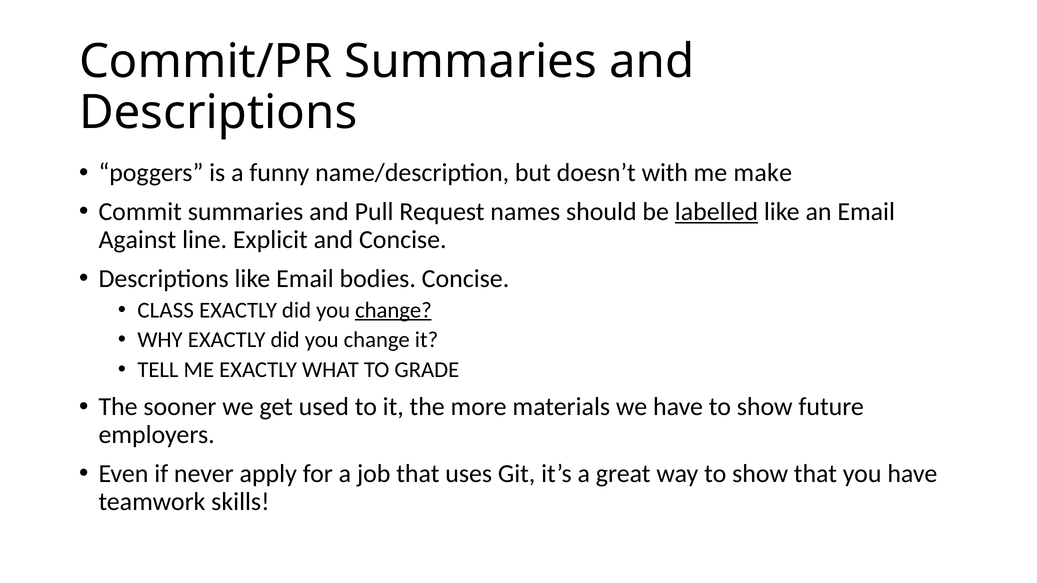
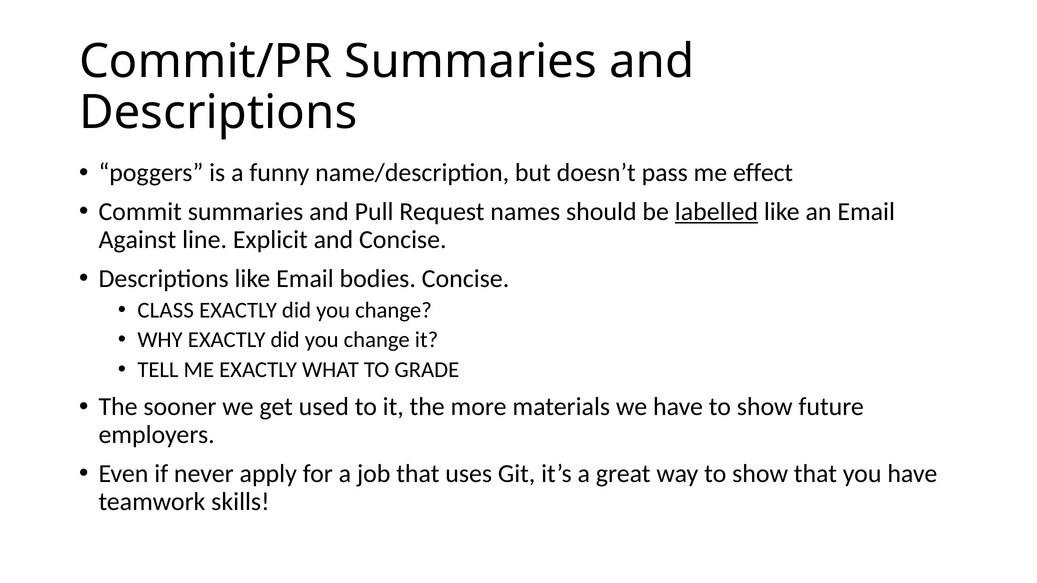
with: with -> pass (665, 173)
make: make -> effect (763, 173)
change underline: present -> none (393, 310)
